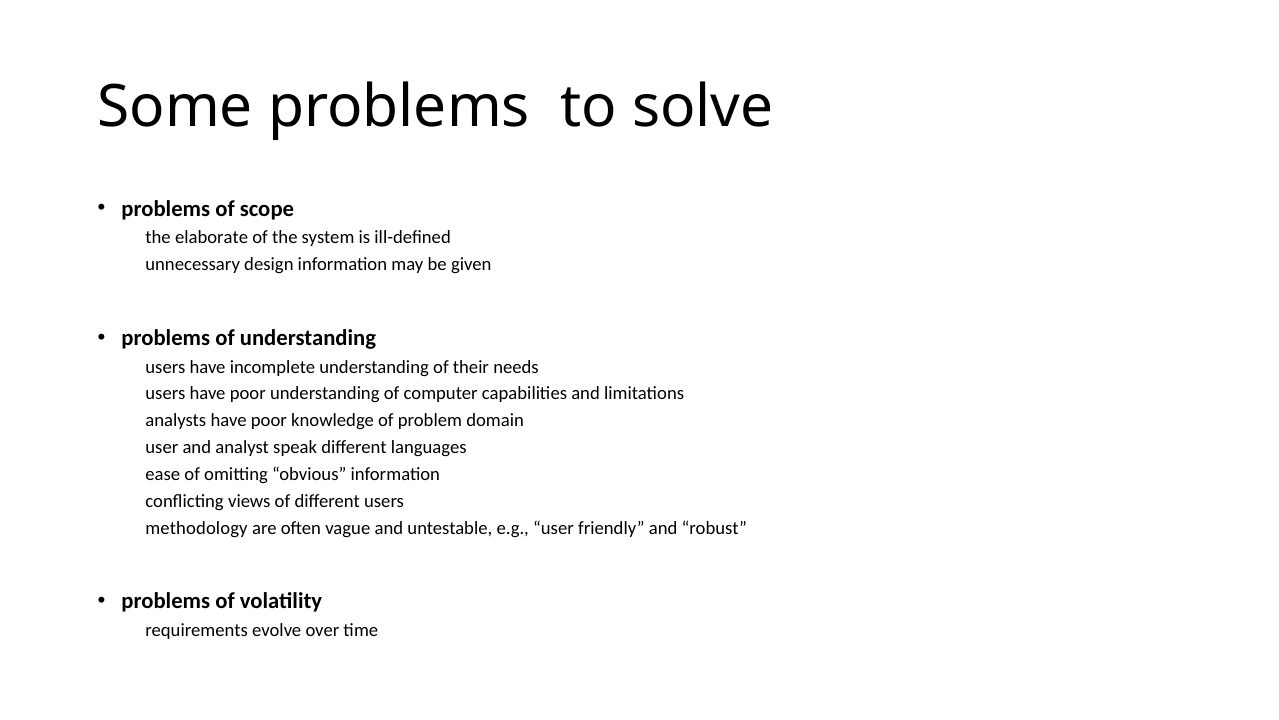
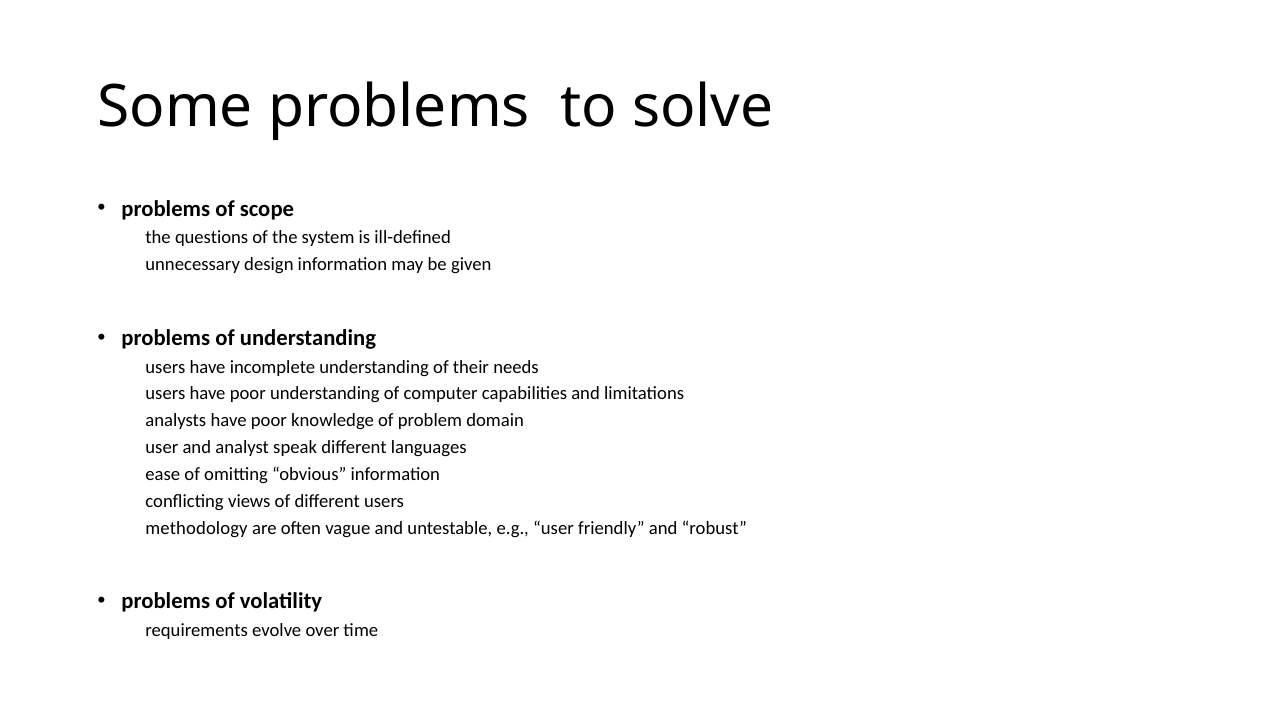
elaborate: elaborate -> questions (212, 237)
